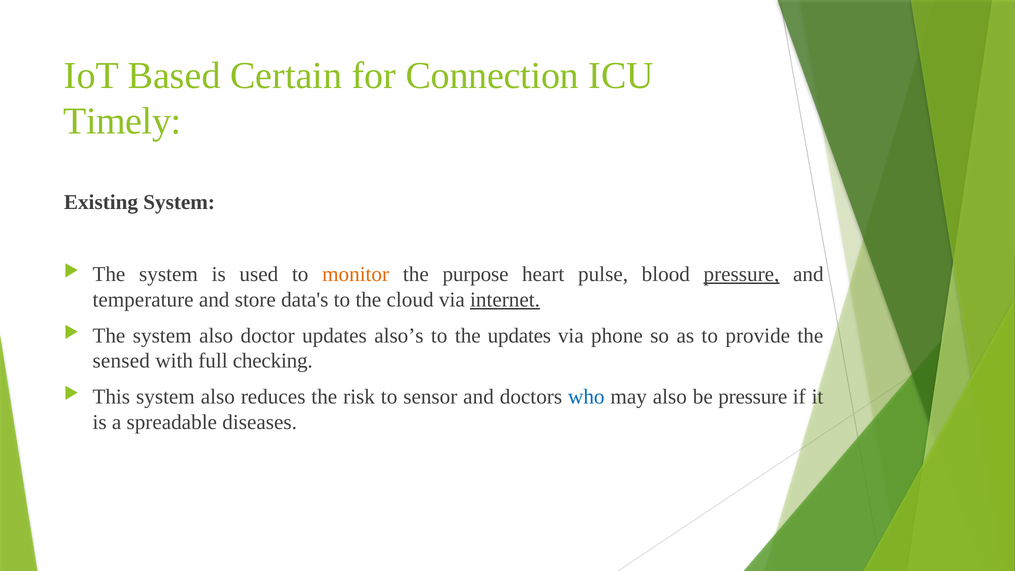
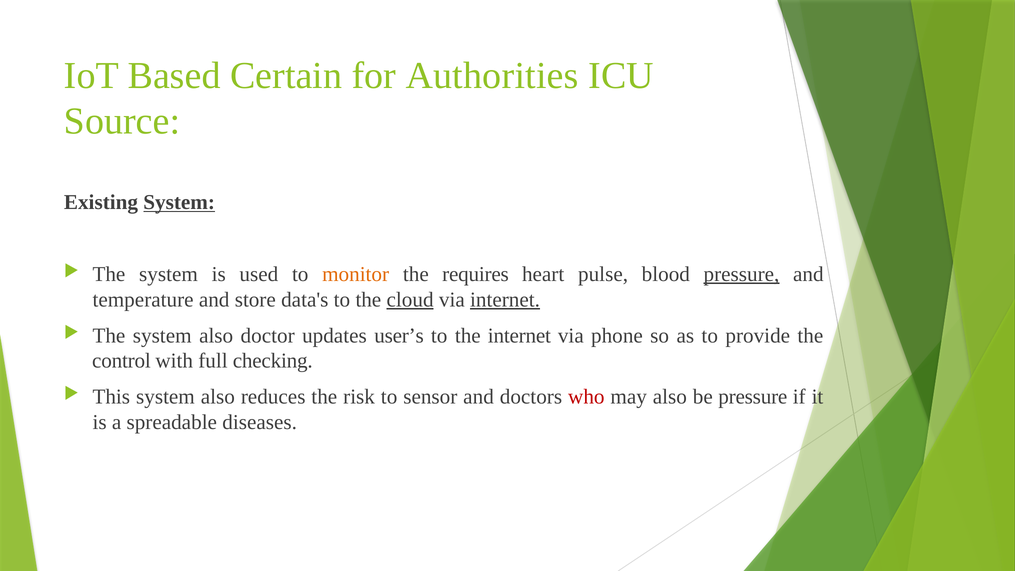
Connection: Connection -> Authorities (492, 76)
Timely: Timely -> Source (122, 121)
System underline: none -> present (179, 202)
purpose: purpose -> requires (476, 274)
cloud underline: none -> present (410, 300)
also’s: also’s -> user’s (399, 336)
the updates: updates -> internet (519, 336)
sensed: sensed -> control (121, 361)
who colour: blue -> red (586, 397)
